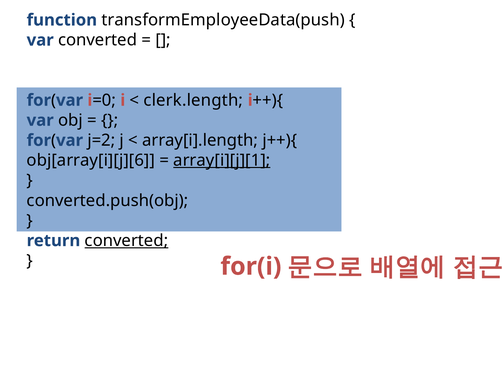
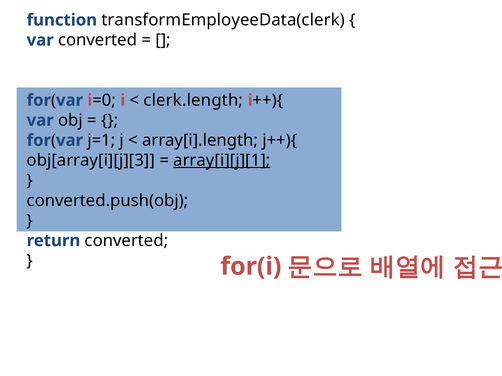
transformEmployeeData(push: transformEmployeeData(push -> transformEmployeeData(clerk (223, 20)
j=2: j=2 -> j=1 (101, 141)
obj[array[i][j][6: obj[array[i][j][6 -> obj[array[i][j][3 (91, 161)
converted underline: present -> none (126, 241)
